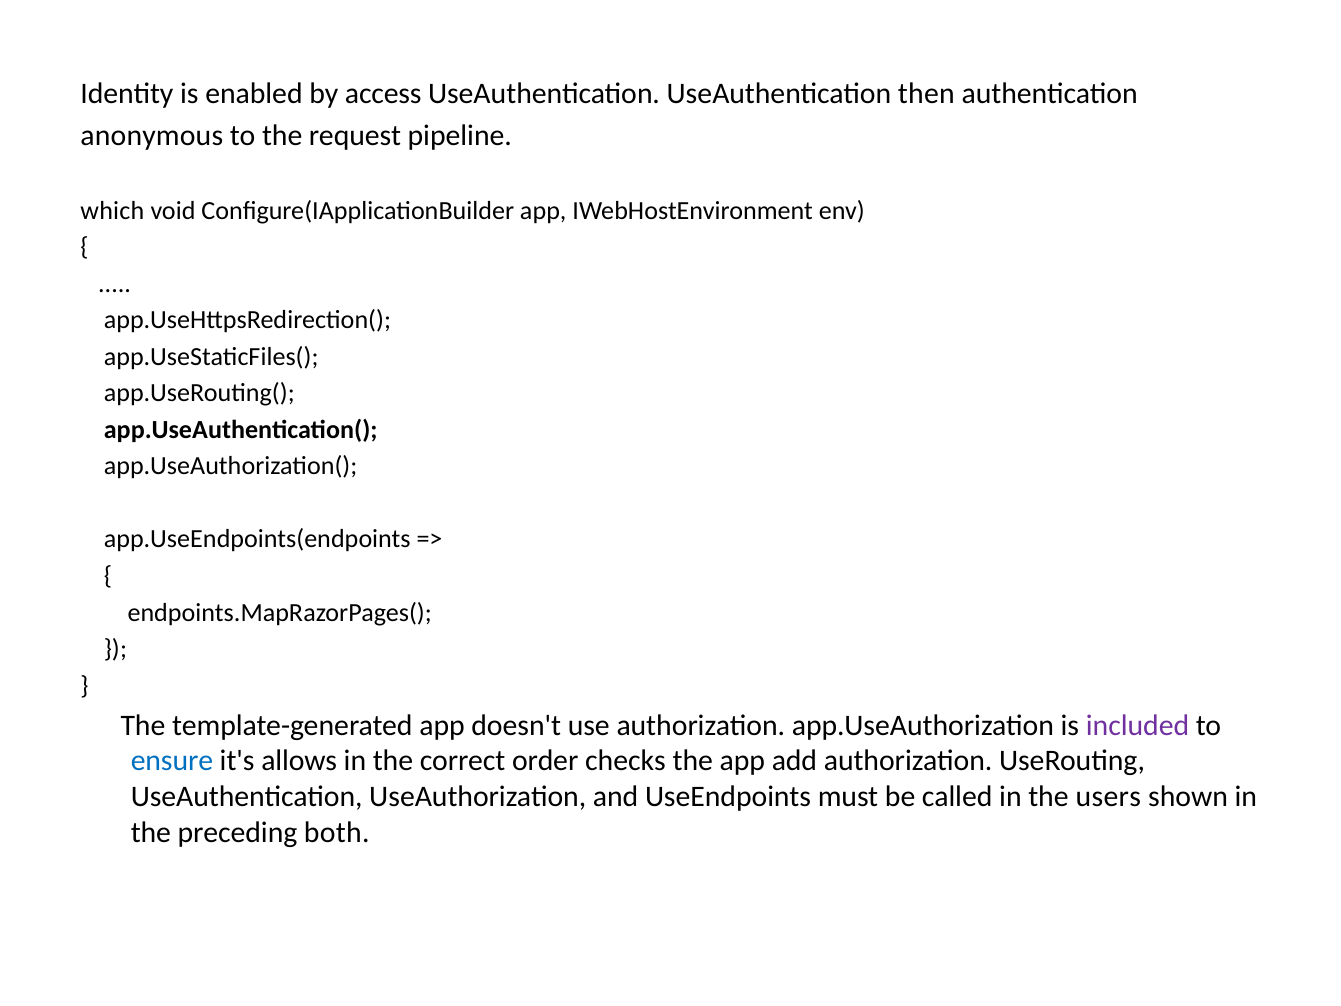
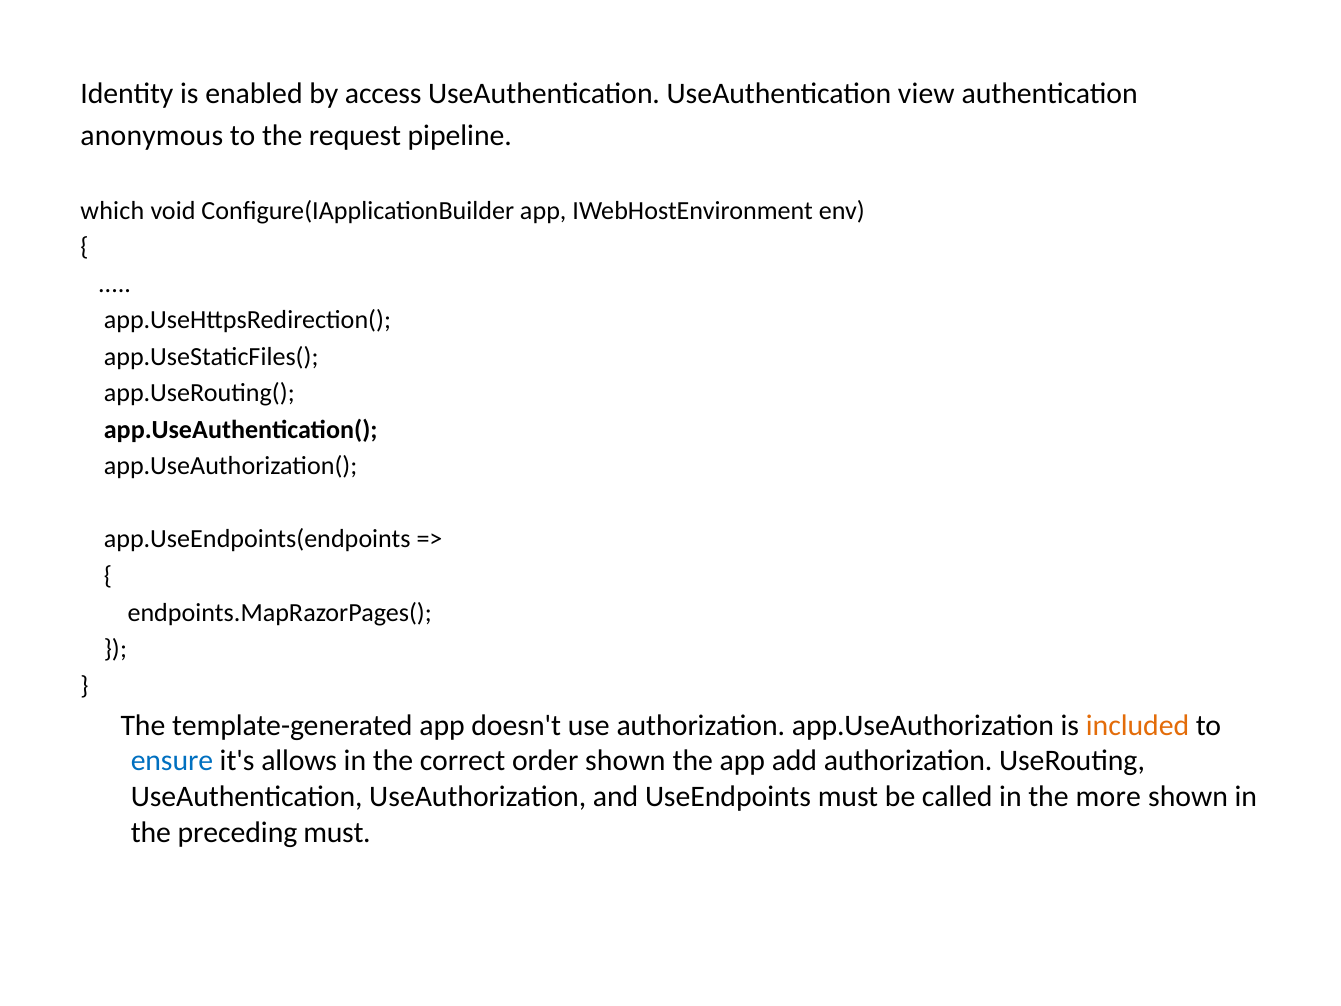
then: then -> view (926, 94)
included colour: purple -> orange (1138, 725)
order checks: checks -> shown (625, 761)
users: users -> more (1108, 797)
preceding both: both -> must (337, 832)
